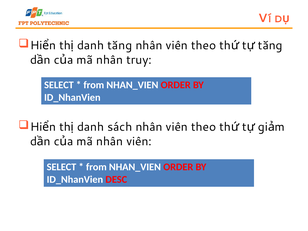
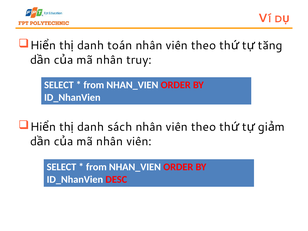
danh tăng: tăng -> toán (120, 45)
